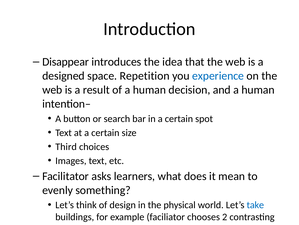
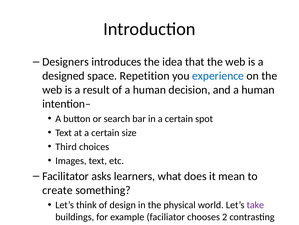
Disappear: Disappear -> Designers (65, 62)
evenly: evenly -> create (57, 190)
take colour: blue -> purple (255, 204)
